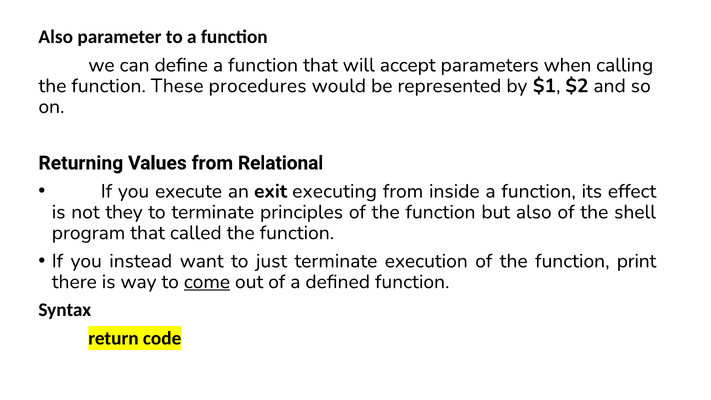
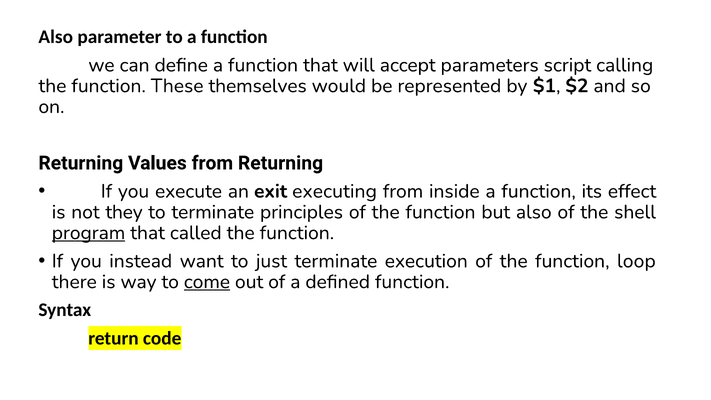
when: when -> script (567, 65)
procedures: procedures -> themselves (258, 86)
from Relational: Relational -> Returning (281, 163)
program underline: none -> present (89, 233)
print: print -> loop (636, 261)
